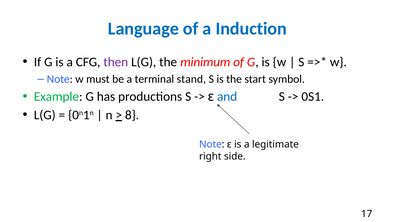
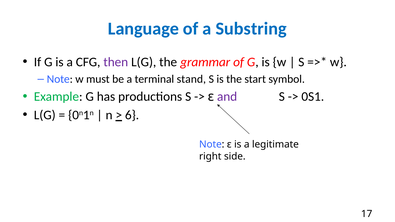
Induction: Induction -> Substring (251, 29)
minimum: minimum -> grammar (205, 62)
and colour: blue -> purple (227, 97)
8: 8 -> 6 (132, 115)
